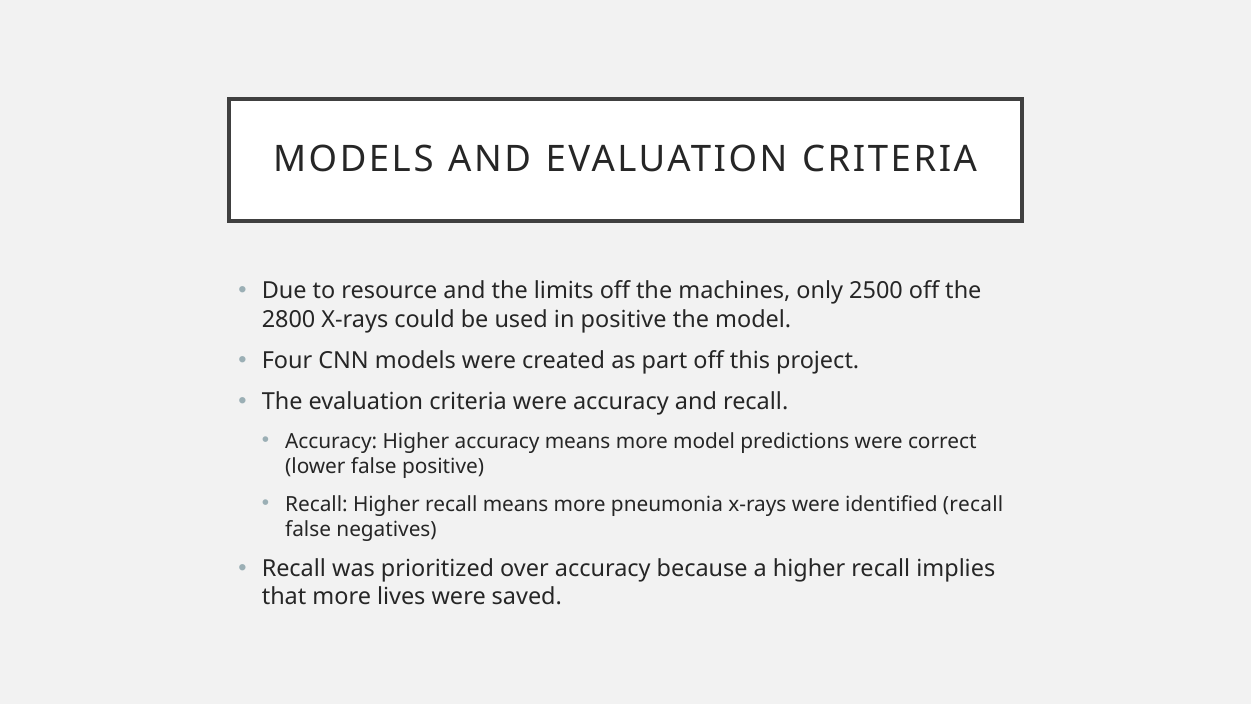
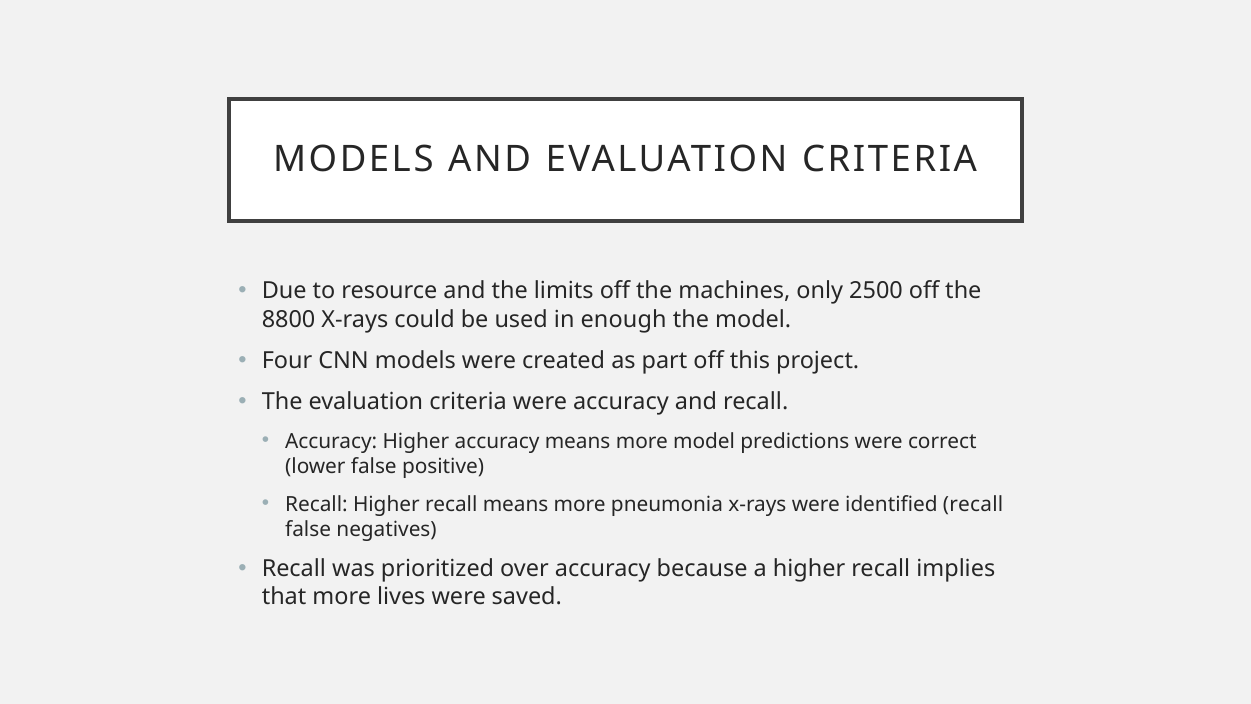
2800: 2800 -> 8800 (289, 319)
in positive: positive -> enough (624, 319)
